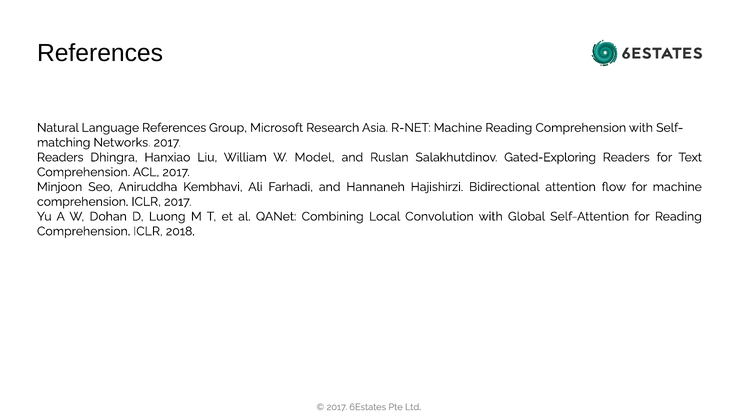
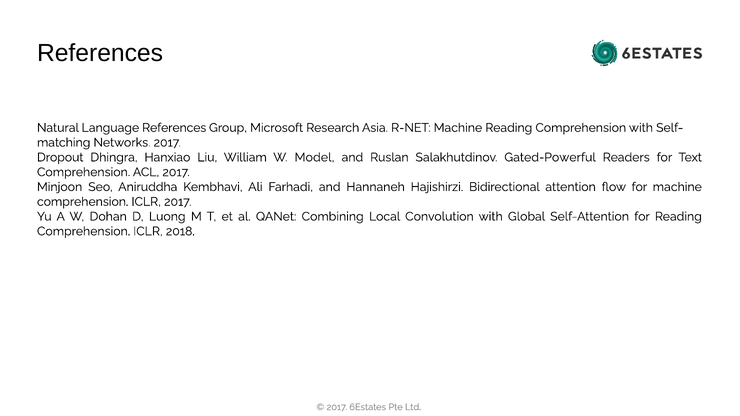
Readers: Readers -> Dropout (60, 157)
Gated-Exploring: Gated-Exploring -> Gated-Powerful (550, 157)
